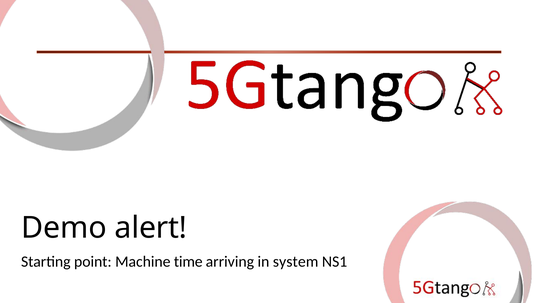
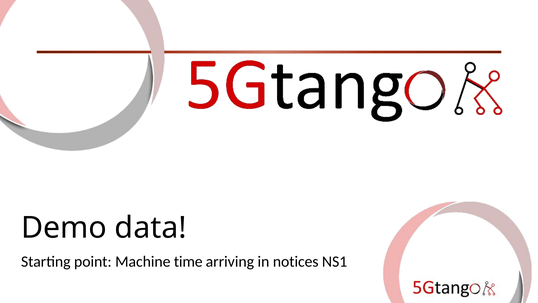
alert: alert -> data (151, 228)
system: system -> notices (296, 261)
